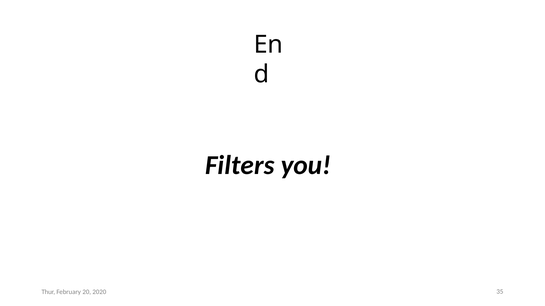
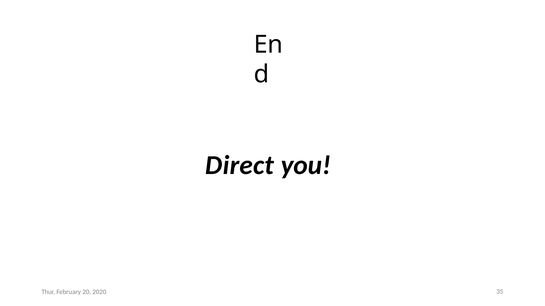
Filters: Filters -> Direct (240, 165)
